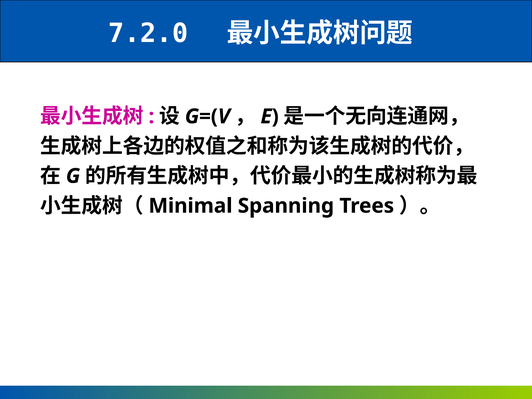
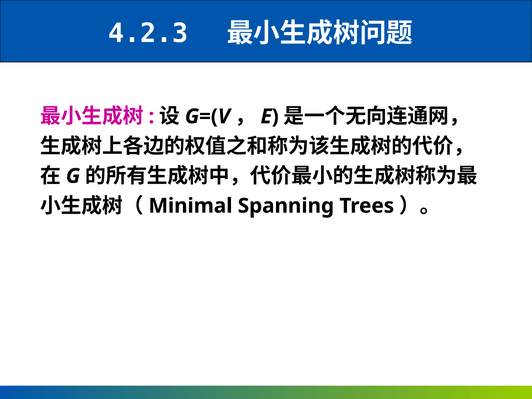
7.2.0: 7.2.0 -> 4.2.3 (148, 33)
